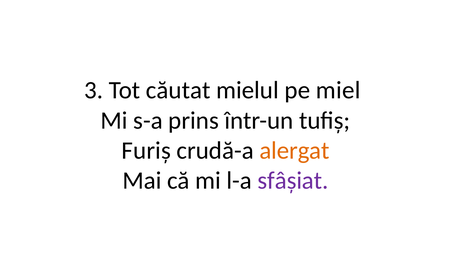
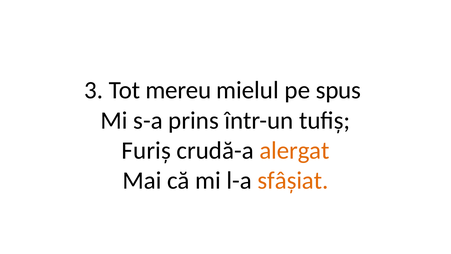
căutat: căutat -> mereu (178, 90)
miel: miel -> spus (338, 90)
sfâșiat colour: purple -> orange (293, 180)
